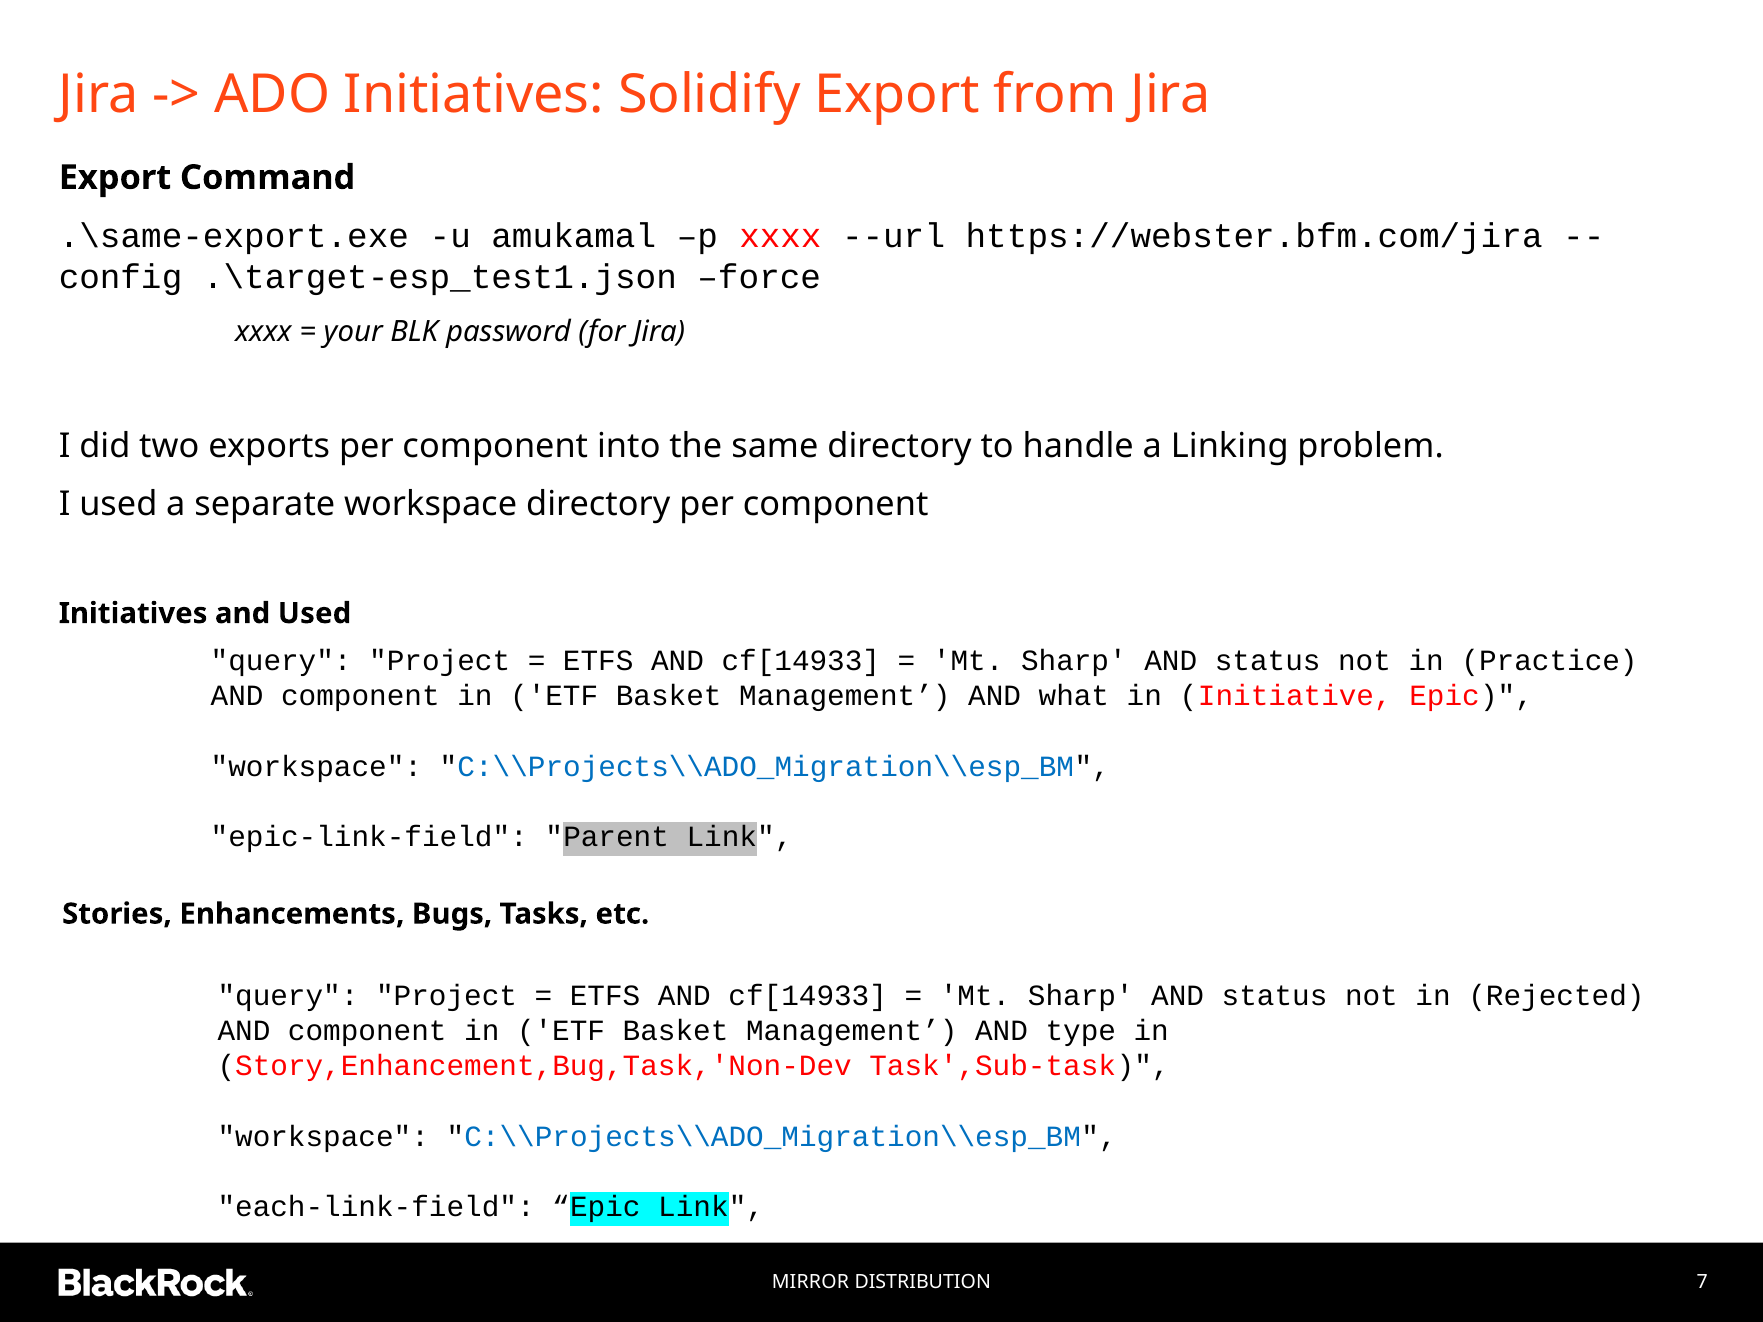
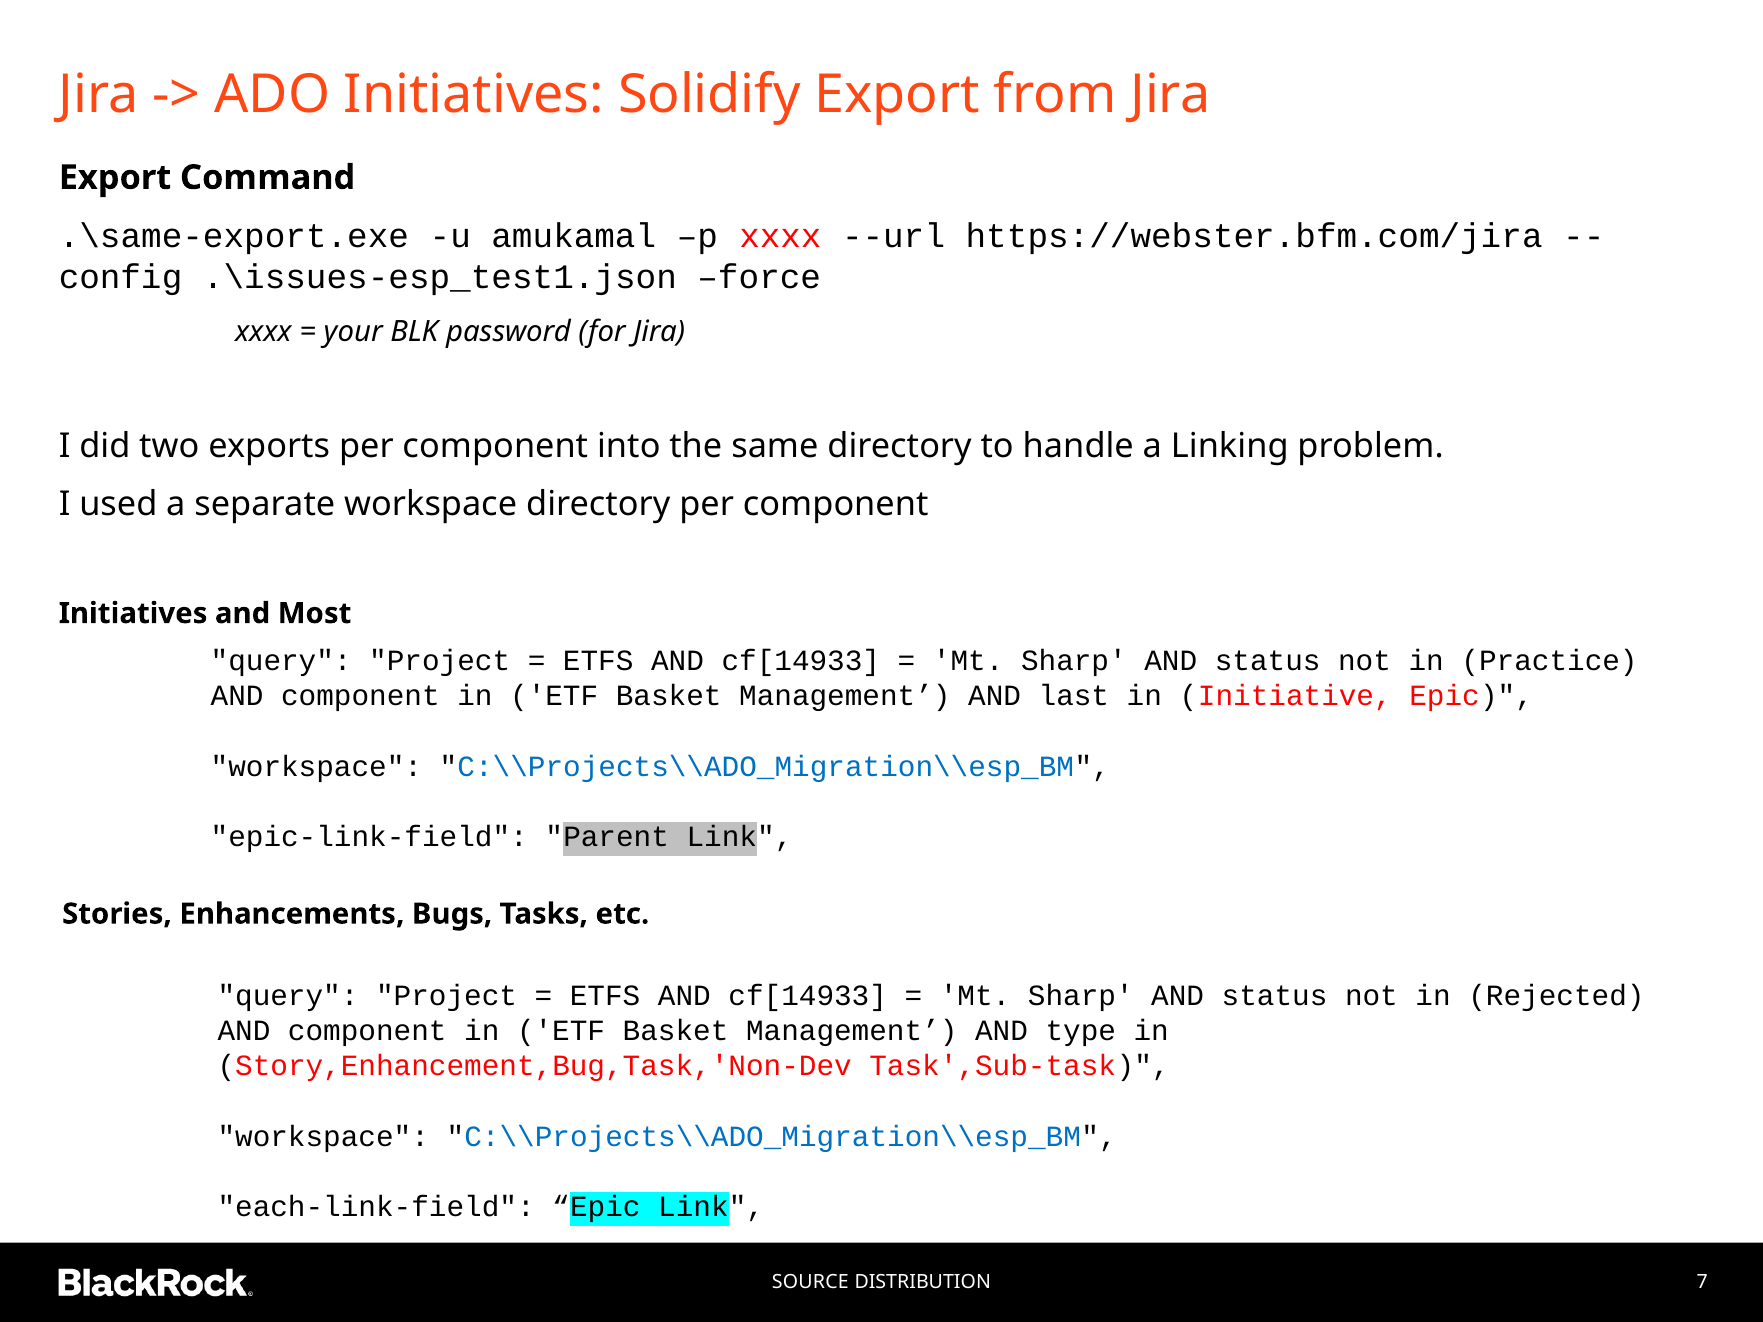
.\target-esp_test1.json: .\target-esp_test1.json -> .\issues-esp_test1.json (440, 277)
and Used: Used -> Most (315, 614)
what: what -> last (1074, 696)
MIRROR: MIRROR -> SOURCE (810, 1282)
